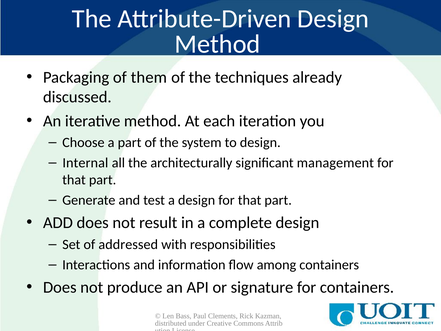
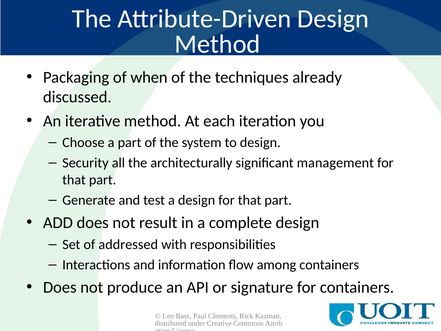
them: them -> when (149, 77)
Internal: Internal -> Security (85, 163)
